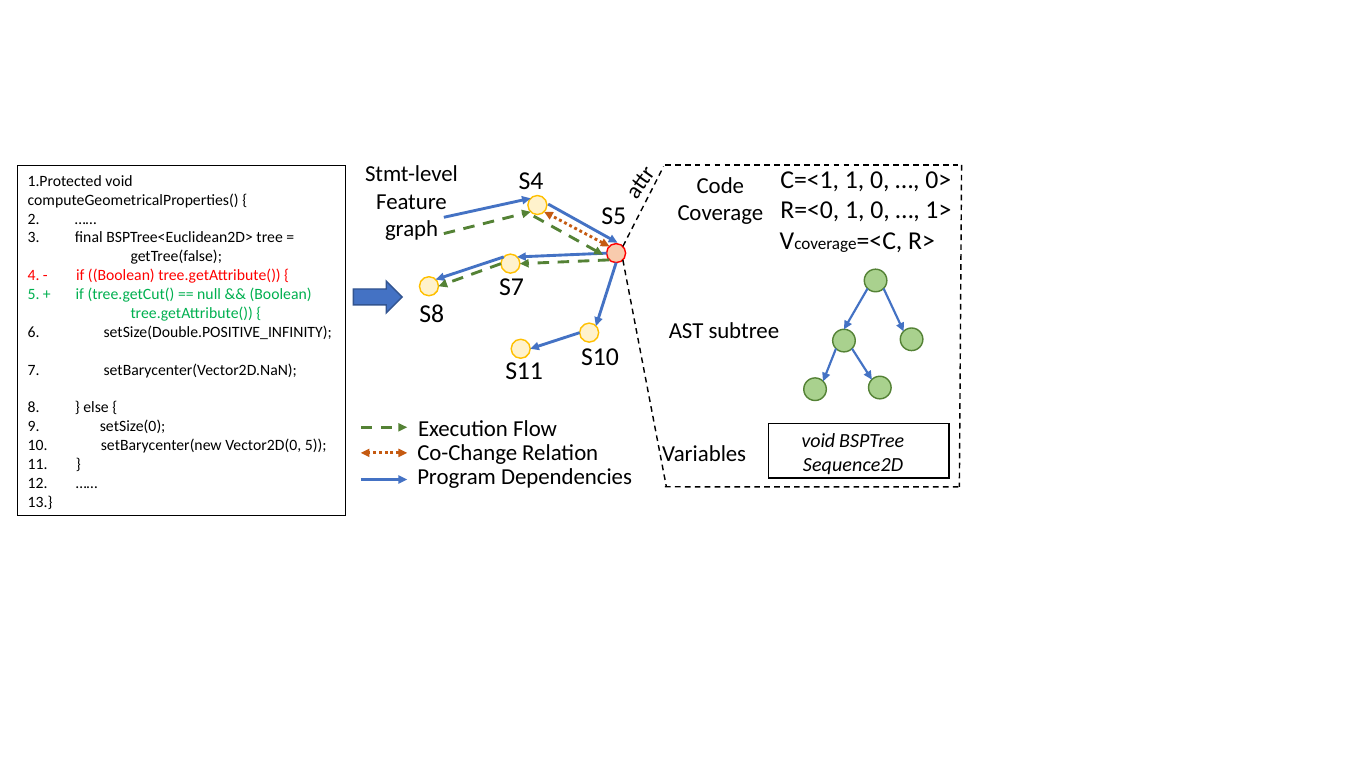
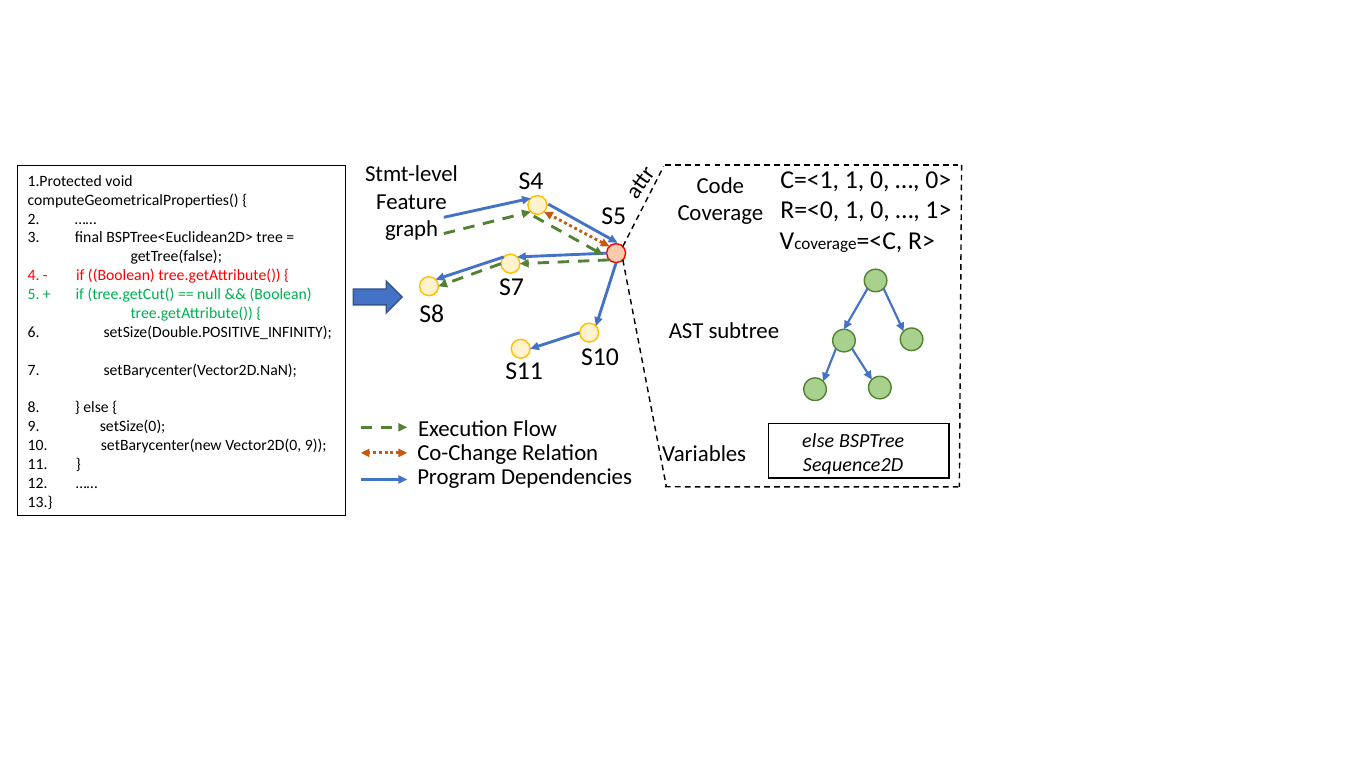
void: void -> else (818, 440)
Vector2D(0 5: 5 -> 9 (316, 445)
